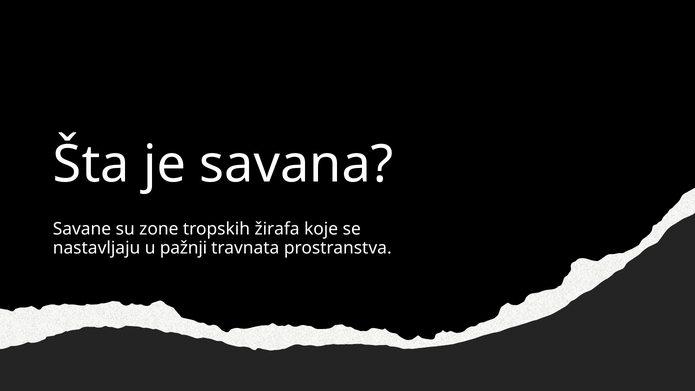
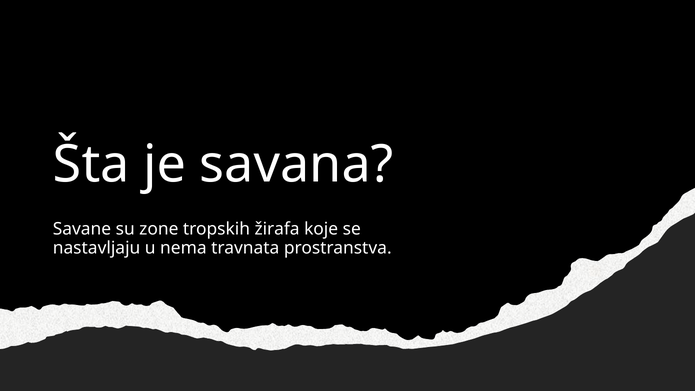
pažnji: pažnji -> nema (183, 248)
